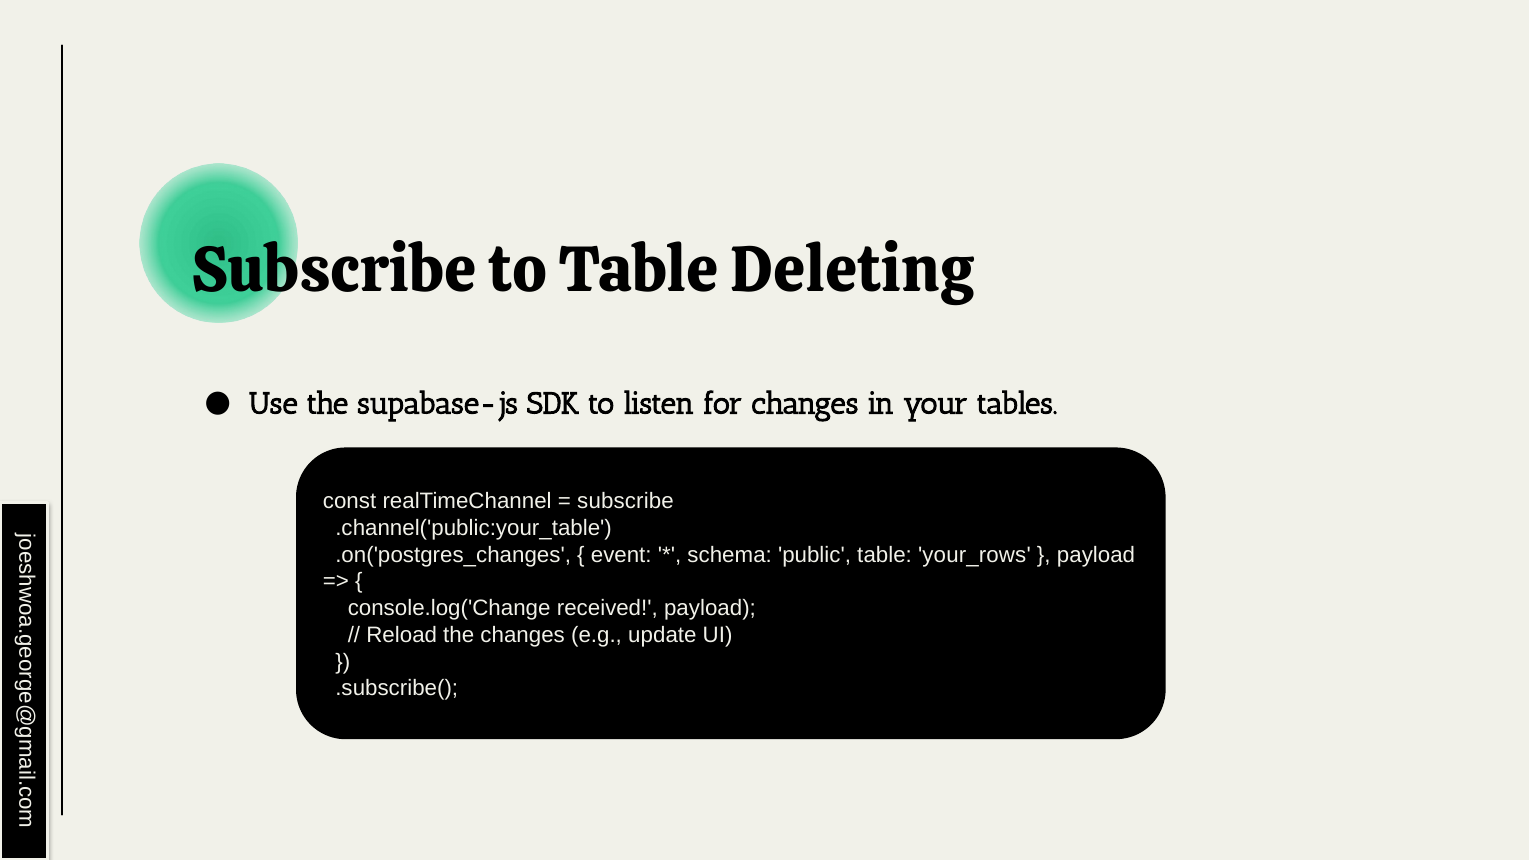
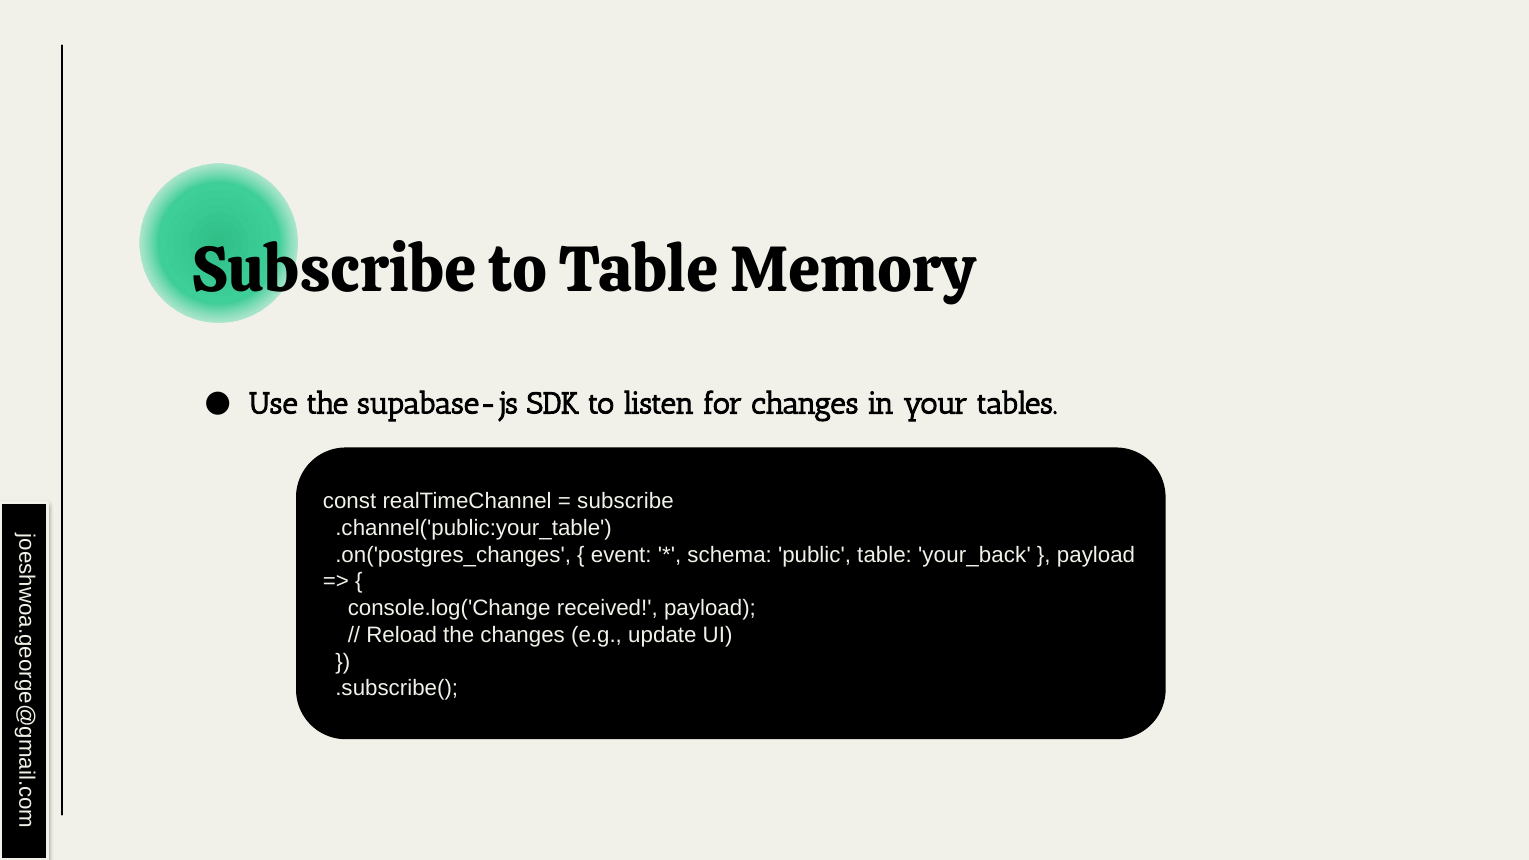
Deleting: Deleting -> Memory (853, 271)
your_rows: your_rows -> your_back (974, 555)
